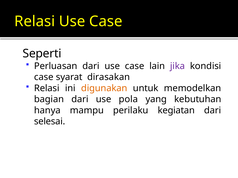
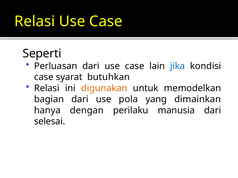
jika colour: purple -> blue (178, 66)
dirasakan: dirasakan -> butuhkan (109, 77)
kebutuhan: kebutuhan -> dimainkan (198, 100)
mampu: mampu -> dengan (87, 111)
kegiatan: kegiatan -> manusia (176, 111)
